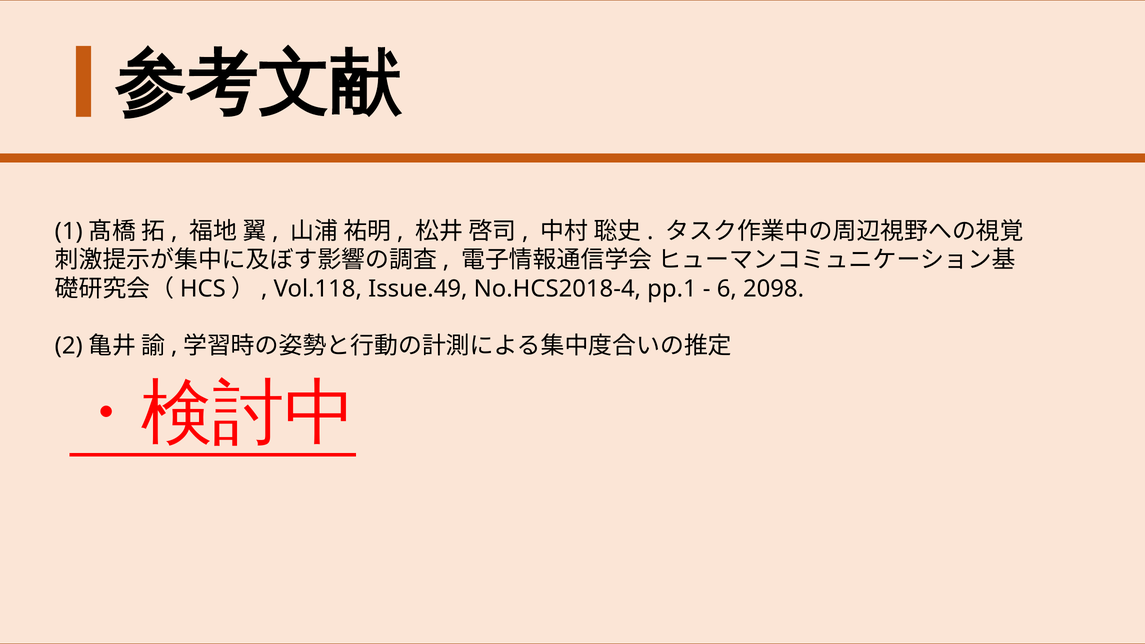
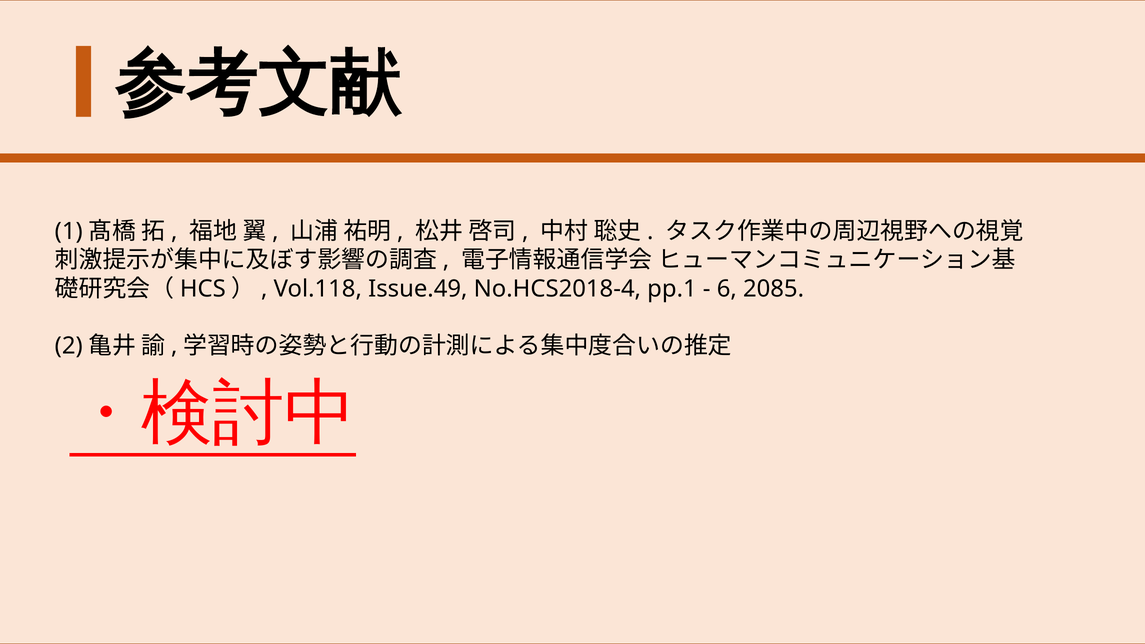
2098: 2098 -> 2085 (774, 289)
